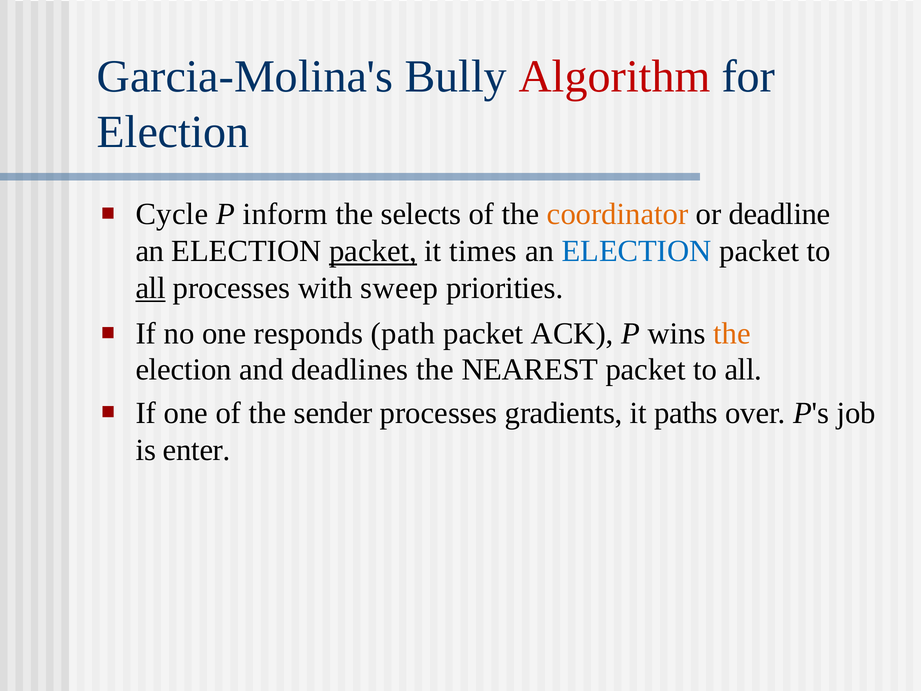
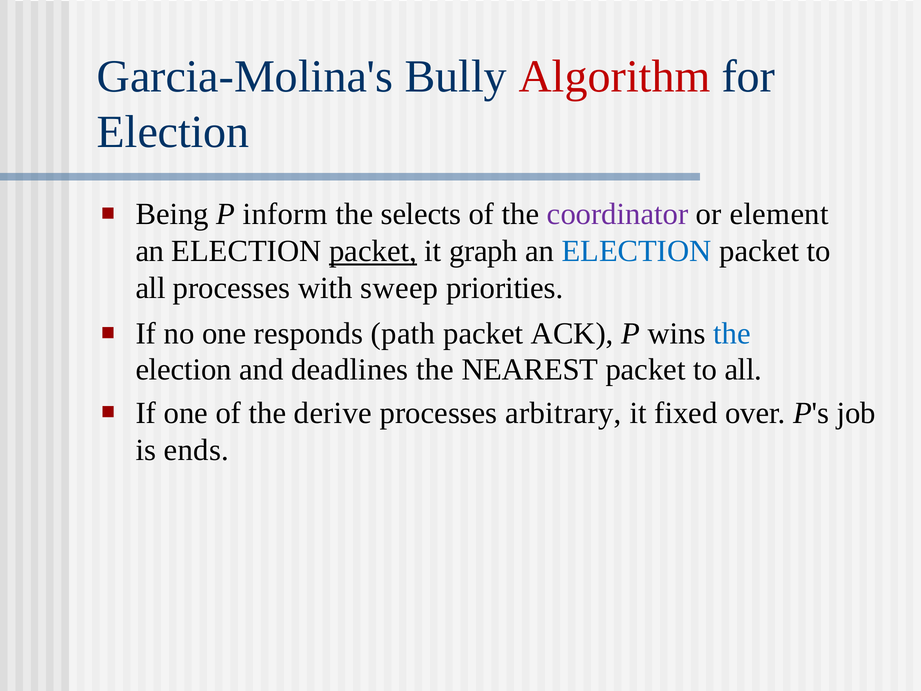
Cycle: Cycle -> Being (172, 214)
coordinator colour: orange -> purple (618, 214)
deadline: deadline -> element (779, 214)
times: times -> graph (483, 251)
all underline: present -> none (151, 288)
the colour: orange -> blue (732, 334)
sender: sender -> derive (333, 413)
gradients: gradients -> arbitrary (563, 413)
paths: paths -> fixed (686, 413)
enter: enter -> ends (196, 450)
